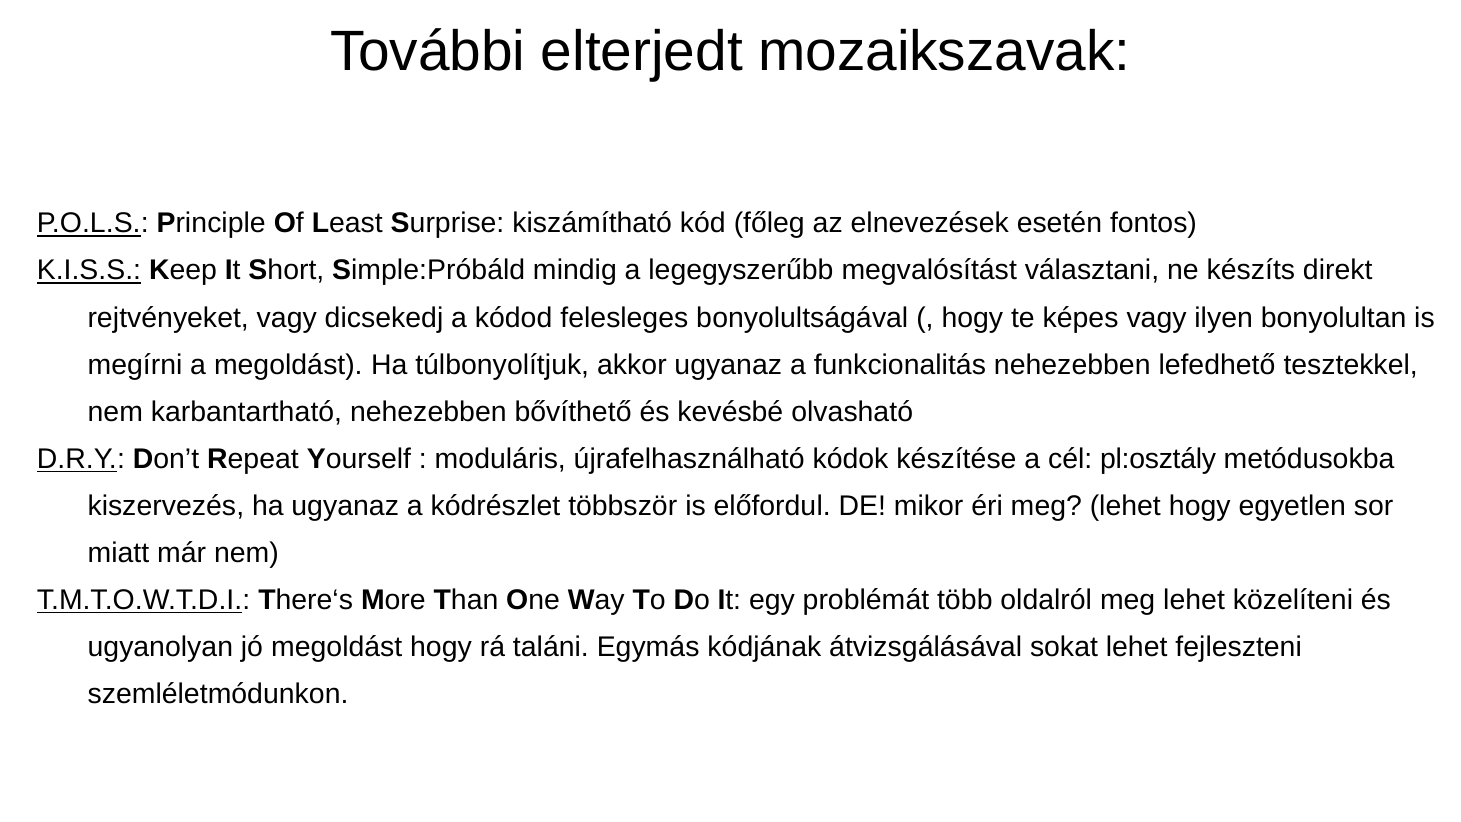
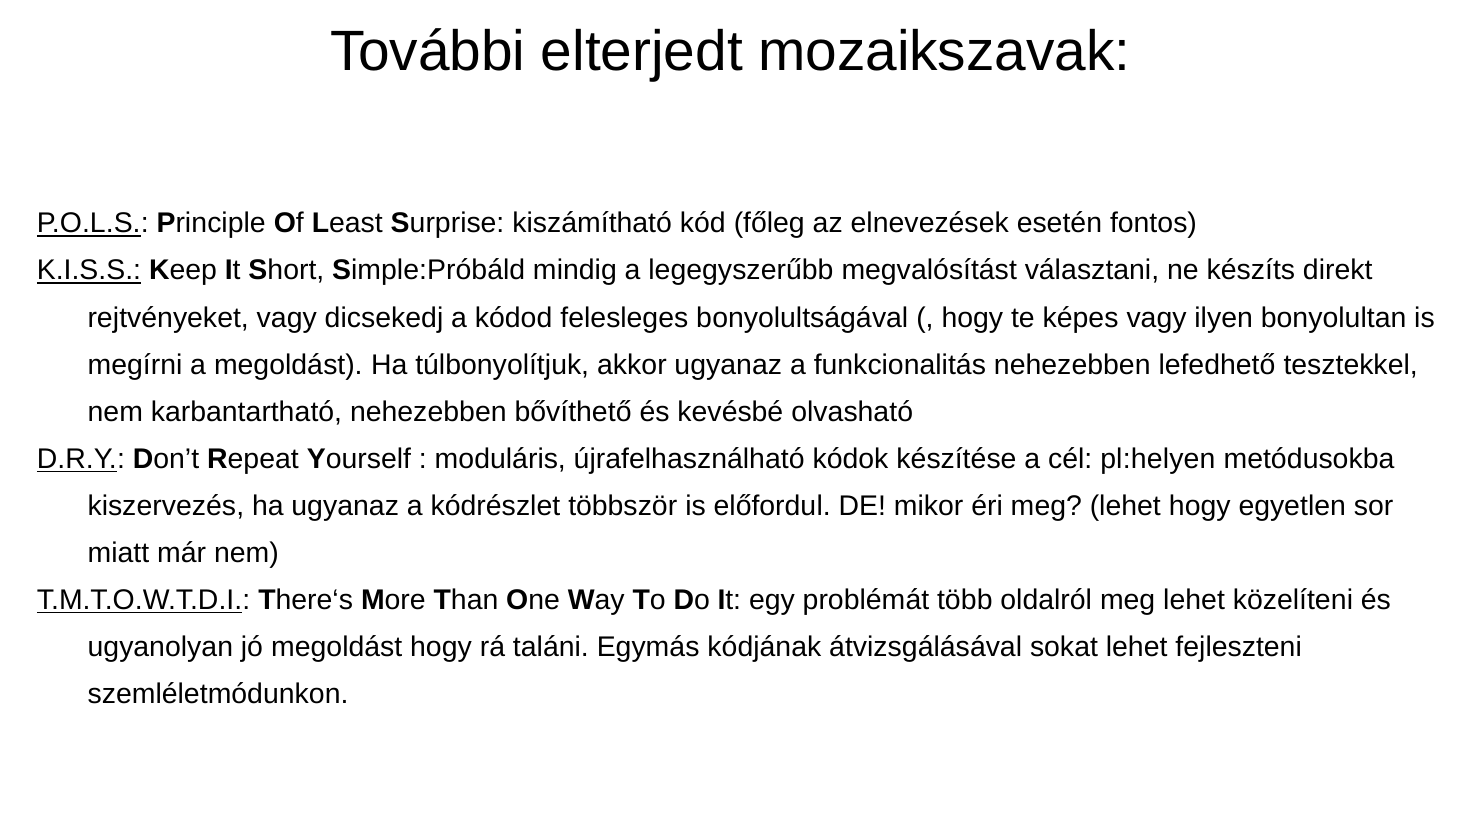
pl:osztály: pl:osztály -> pl:helyen (1158, 459)
